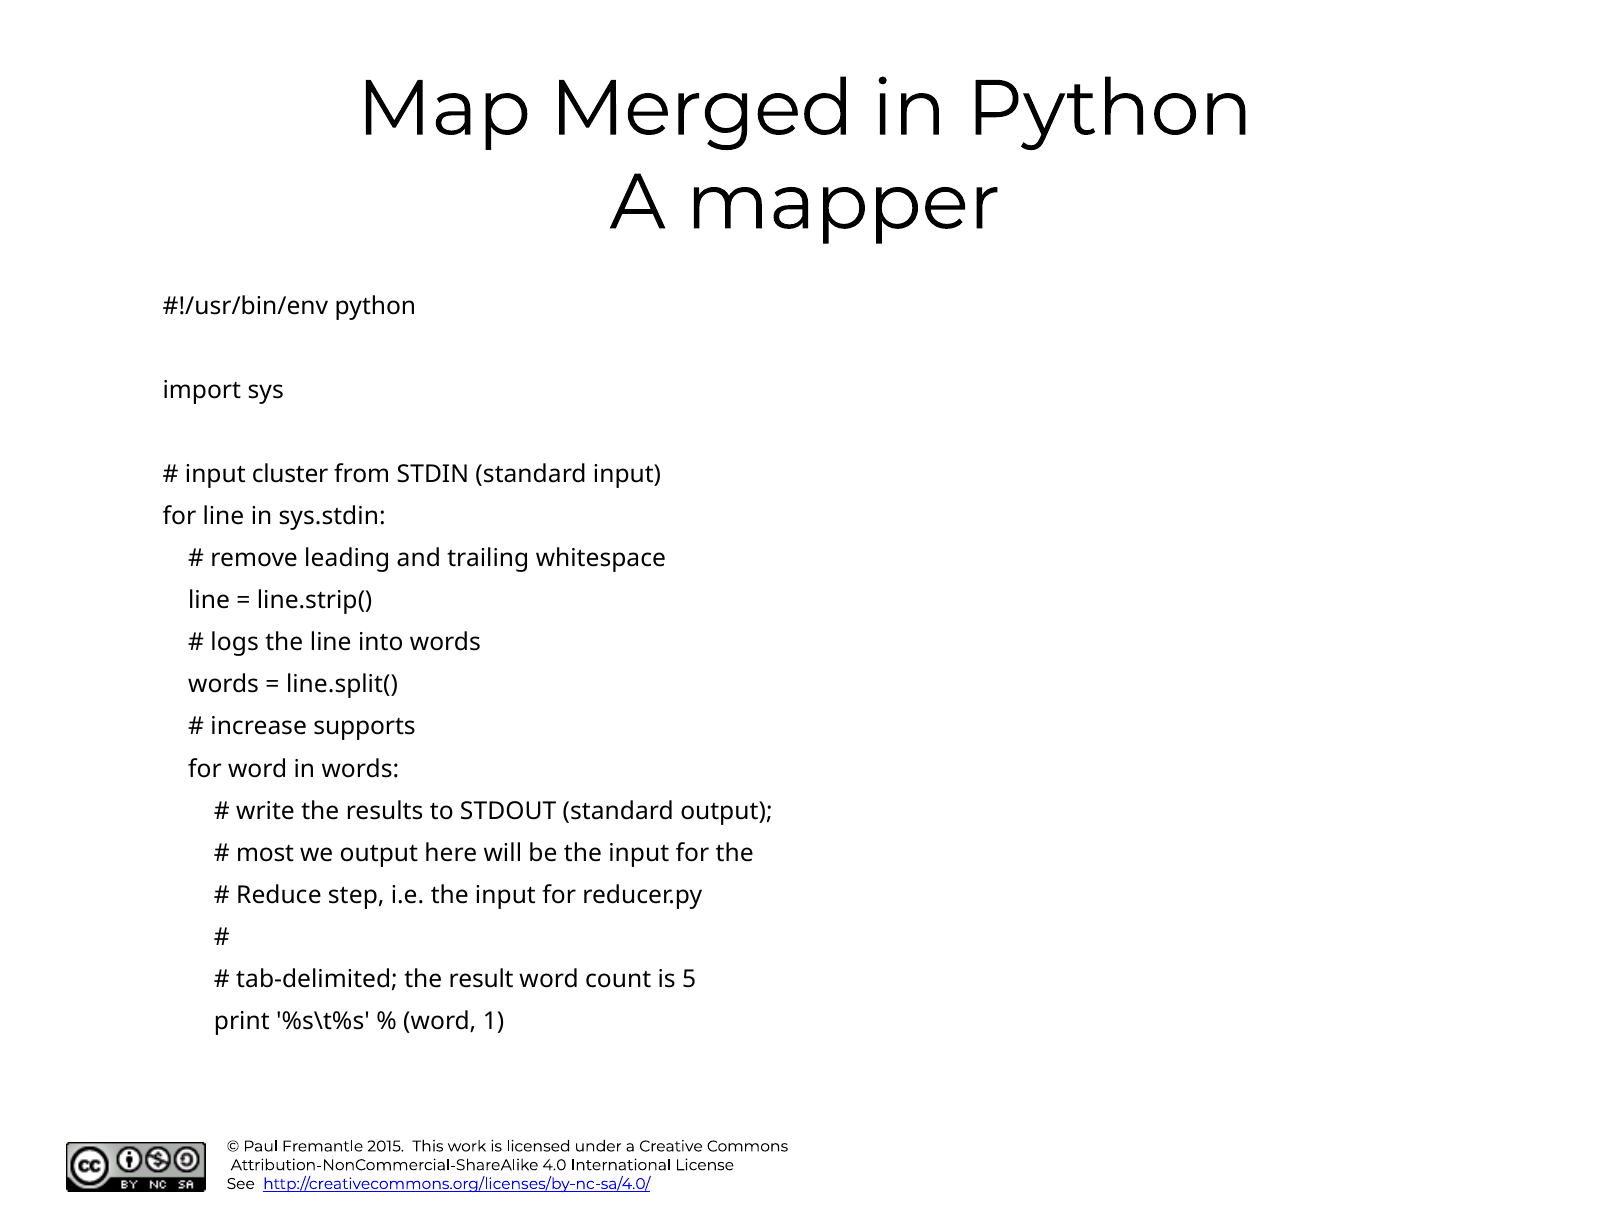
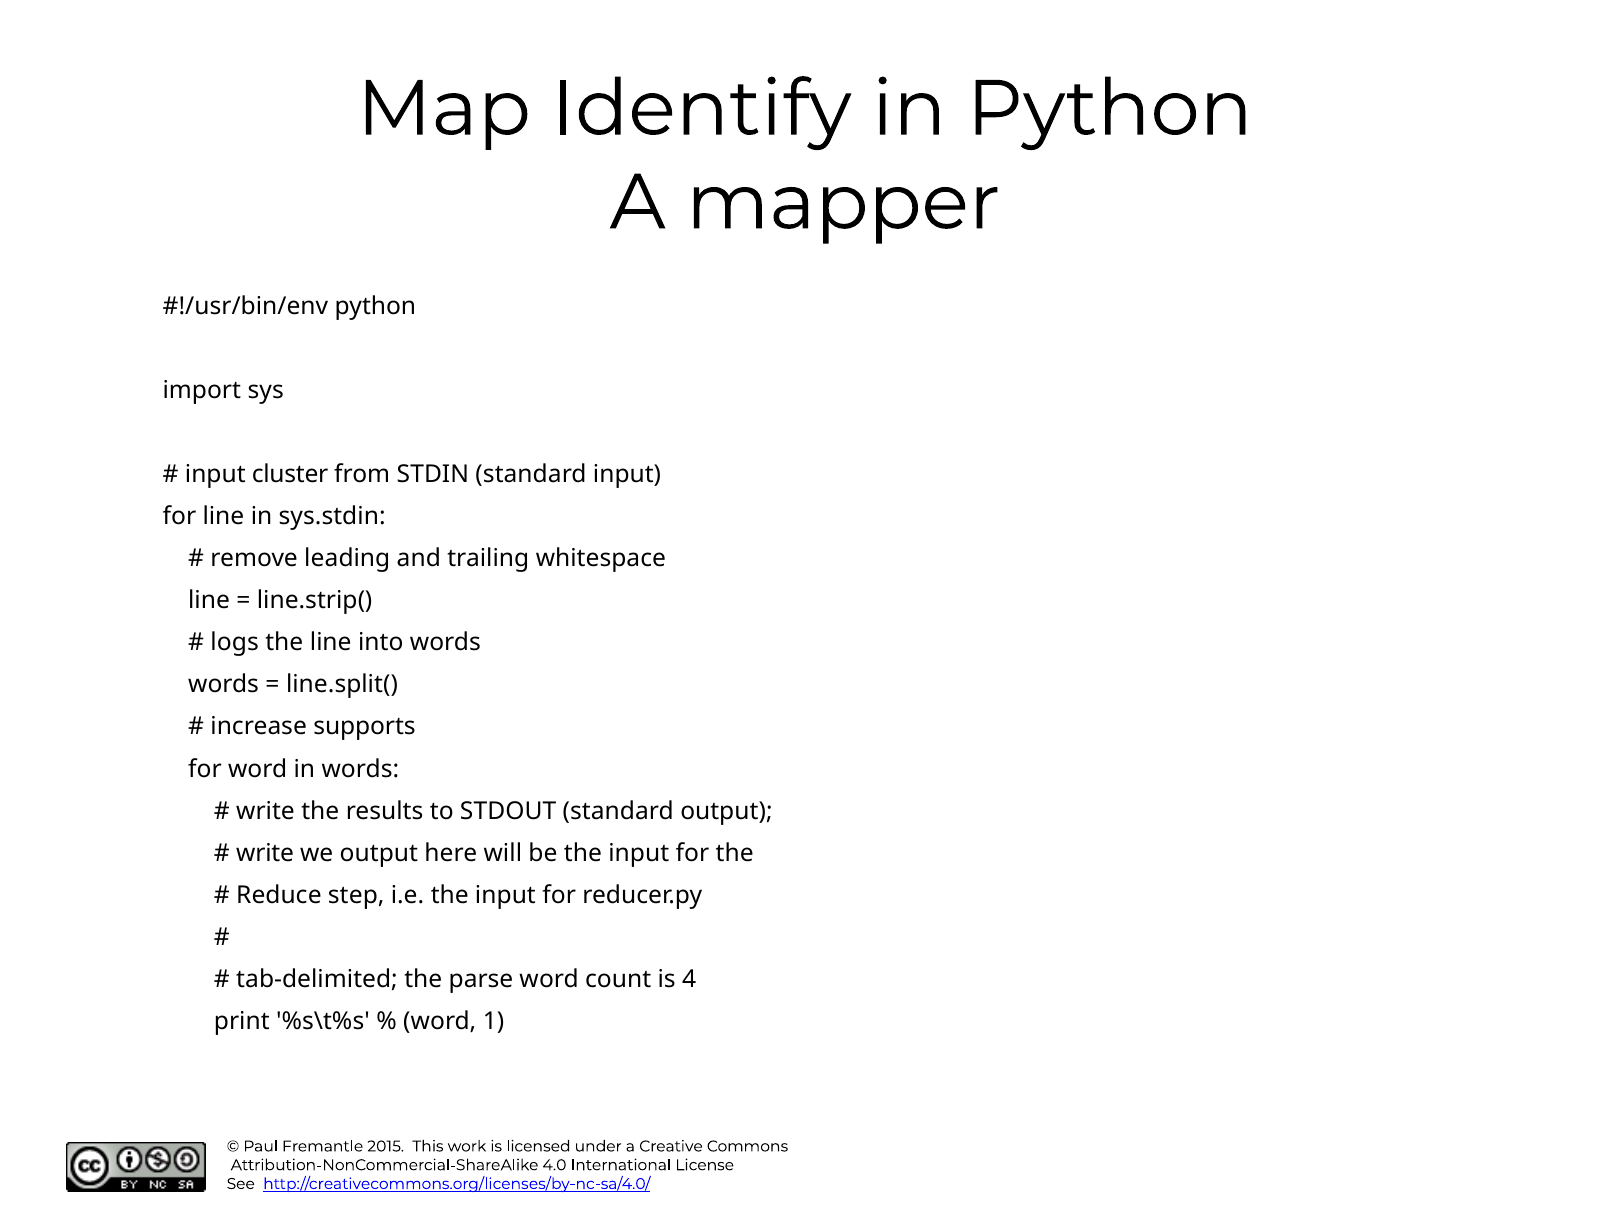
Merged: Merged -> Identify (701, 109)
most: most -> write (265, 853)
result: result -> parse (481, 980)
5: 5 -> 4 (689, 980)
